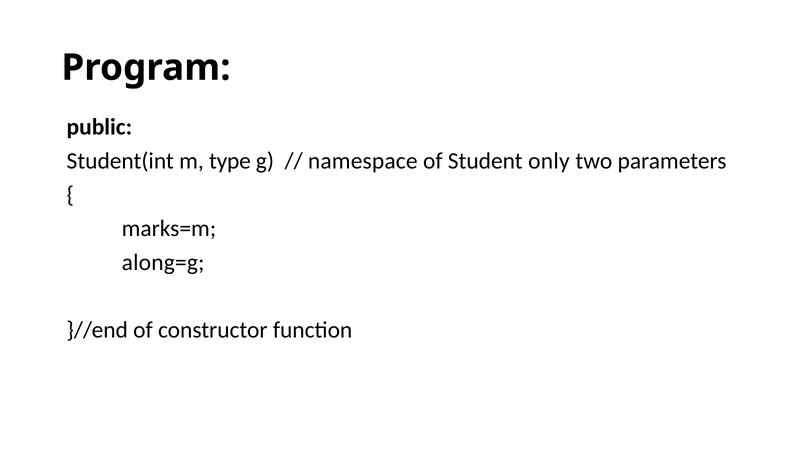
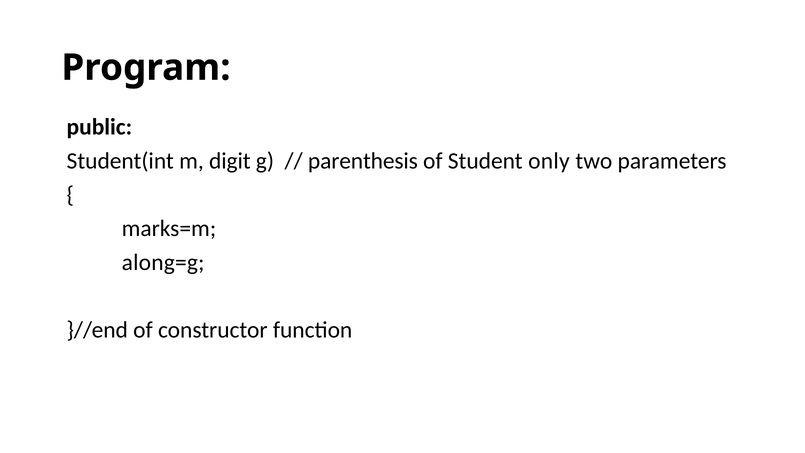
type: type -> digit (230, 161)
namespace: namespace -> parenthesis (363, 161)
